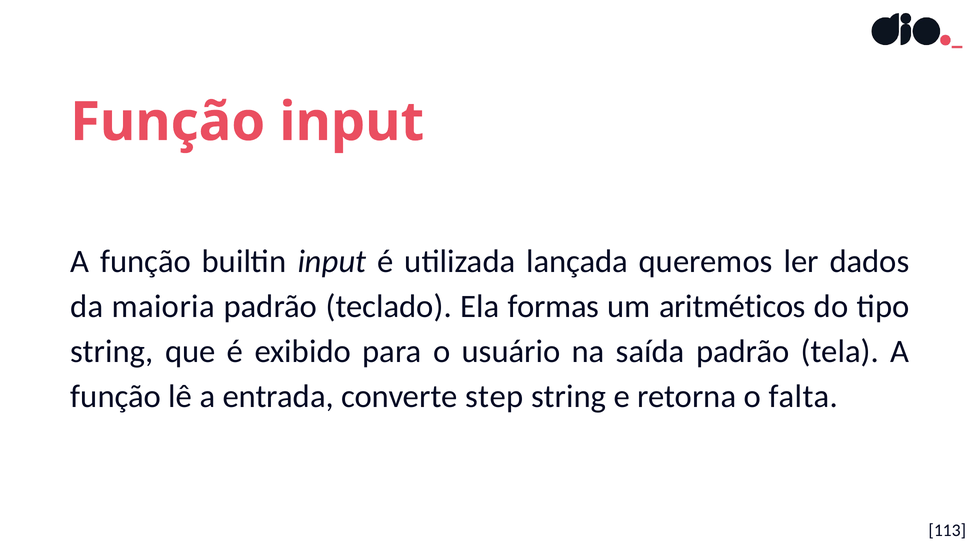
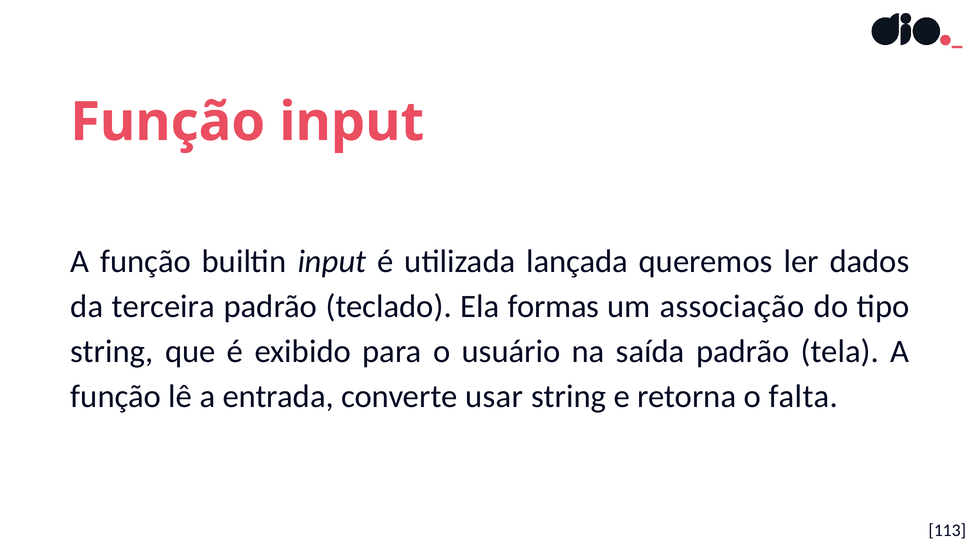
maioria: maioria -> terceira (163, 307)
aritméticos: aritméticos -> associação (732, 307)
step: step -> usar (494, 397)
